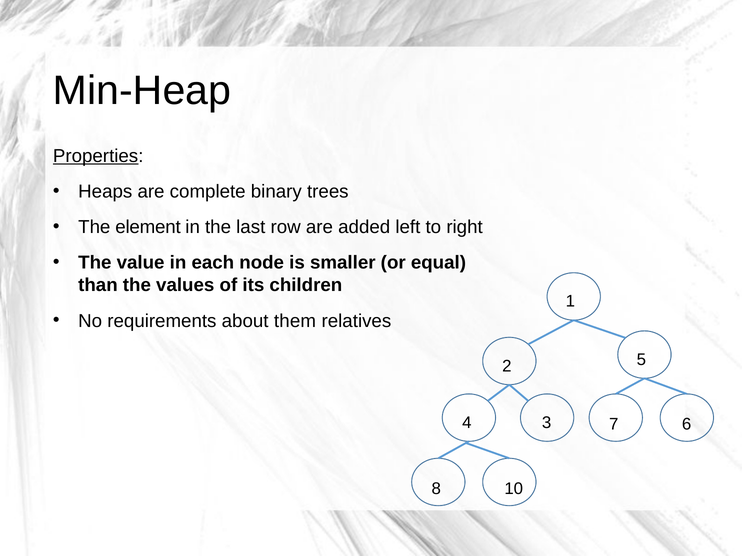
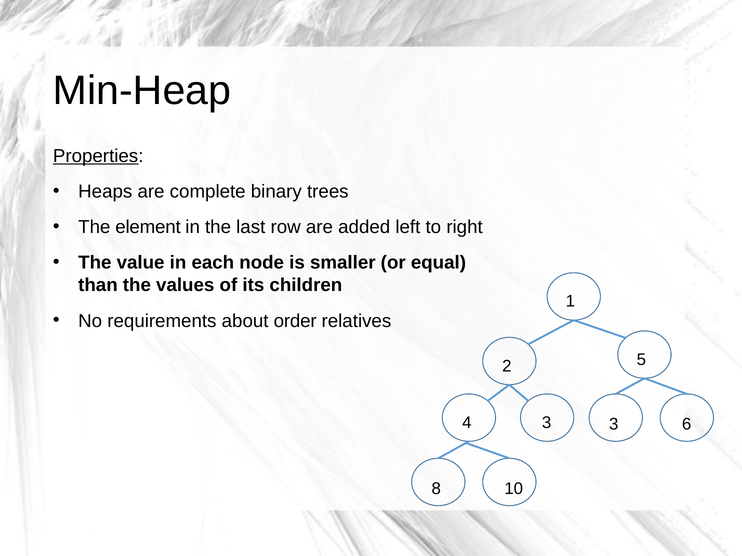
them: them -> order (295, 321)
3 7: 7 -> 3 (614, 425)
